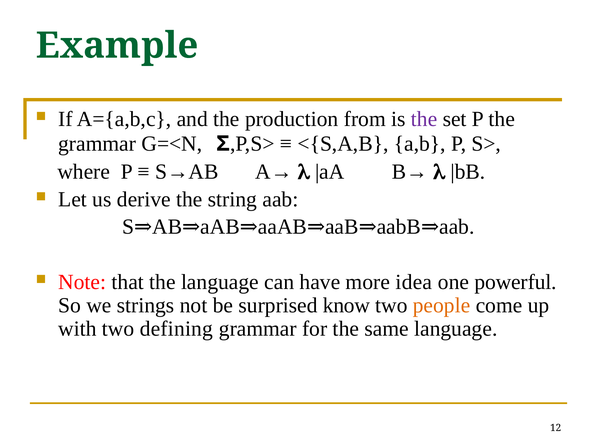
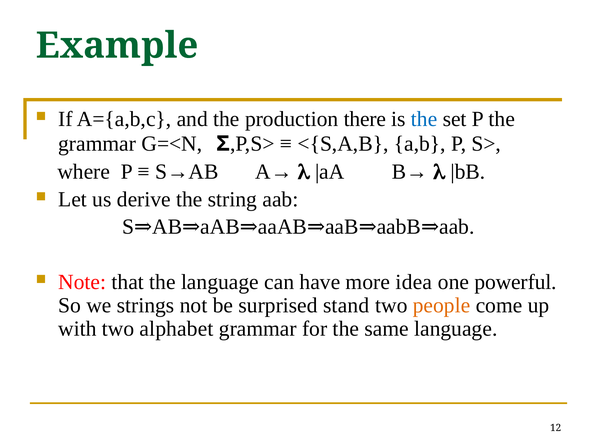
from: from -> there (365, 119)
the colour: purple -> blue (424, 119)
know: know -> stand (346, 305)
defining: defining -> alphabet (176, 328)
